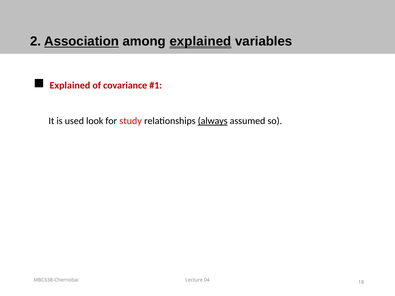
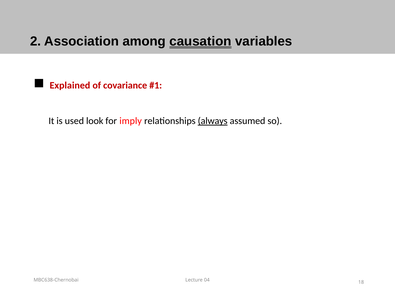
Association underline: present -> none (82, 41)
among explained: explained -> causation (200, 41)
study: study -> imply (131, 121)
